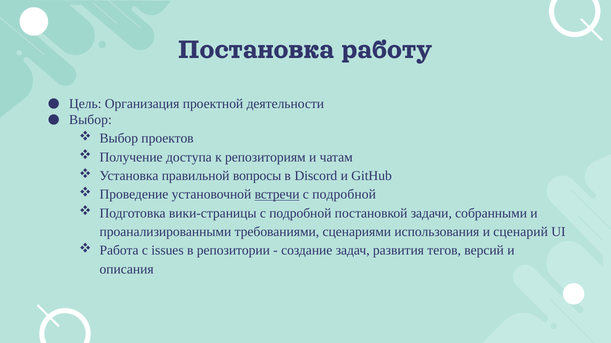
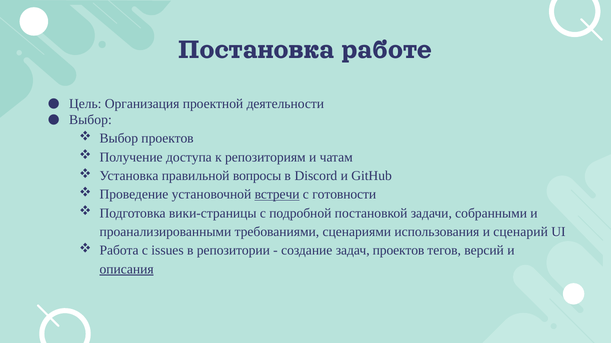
работу: работу -> работе (387, 49)
подробной: подробной -> готовности (344, 195)
задач развития: развития -> проектов (399, 251)
описания underline: none -> present (127, 270)
